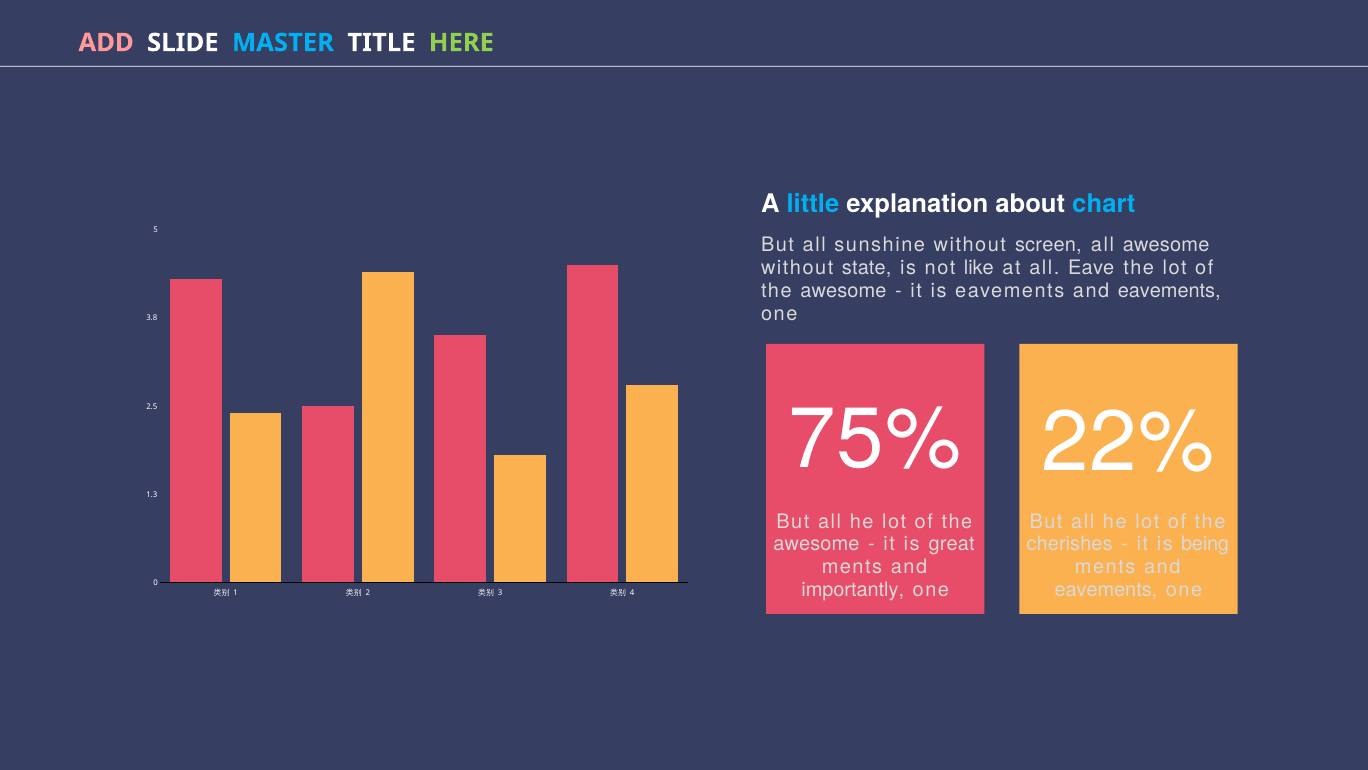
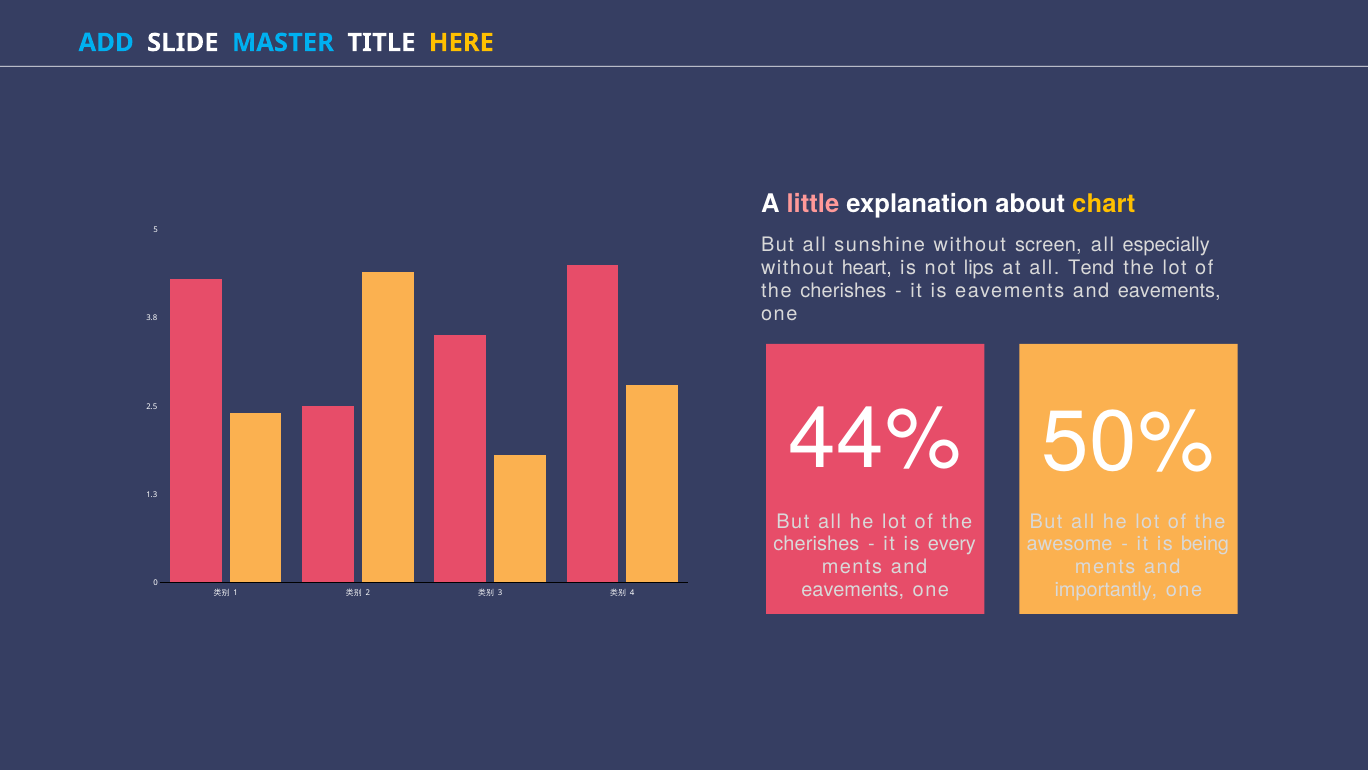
ADD colour: pink -> light blue (106, 43)
HERE colour: light green -> yellow (461, 43)
little colour: light blue -> pink (813, 204)
chart colour: light blue -> yellow (1104, 204)
all awesome: awesome -> especially (1166, 245)
state: state -> heart (867, 268)
like: like -> lips (979, 268)
Eave: Eave -> Tend (1091, 268)
awesome: awesome -> cherishes (843, 291)
75%: 75% -> 44% (875, 439)
22%: 22% -> 50% (1128, 442)
awesome: awesome -> cherishes (816, 544)
great: great -> every (952, 544)
cherishes: cherishes -> awesome (1070, 544)
importantly: importantly -> eavements (853, 590)
eavements: eavements -> importantly (1106, 590)
